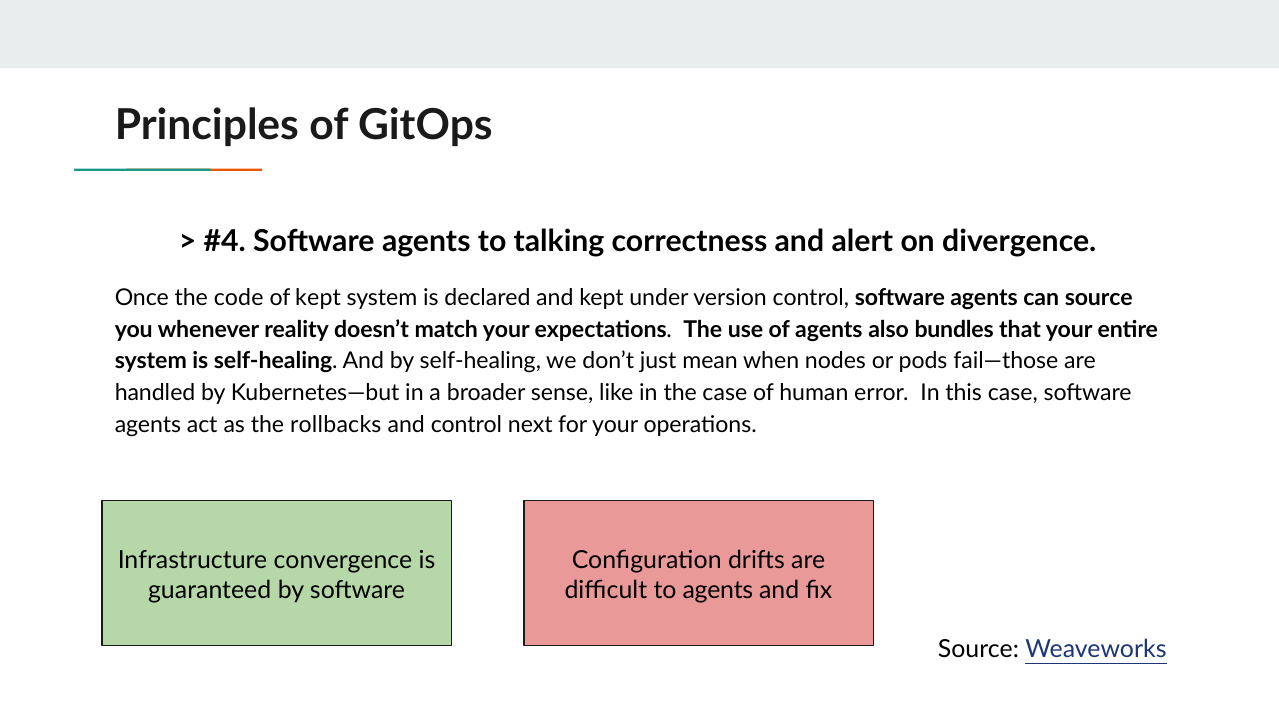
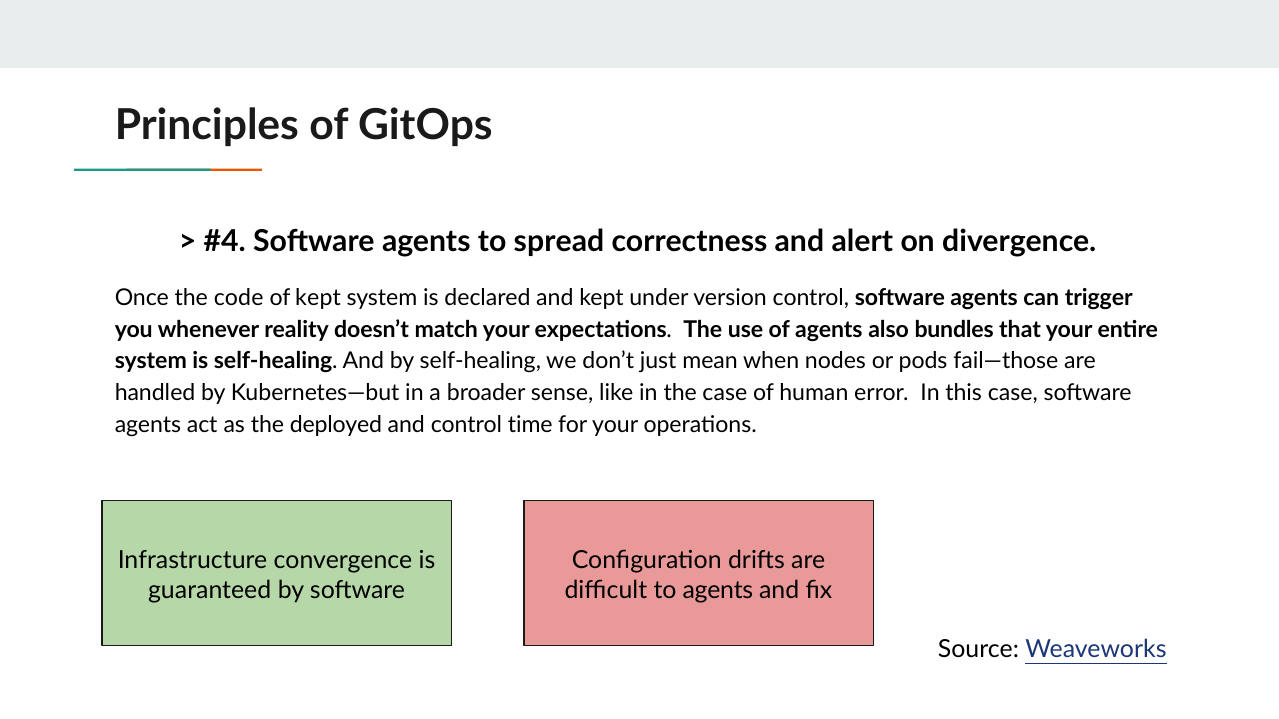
talking: talking -> spread (559, 241)
can source: source -> trigger (1099, 298)
rollbacks: rollbacks -> deployed (336, 425)
next: next -> time (530, 425)
